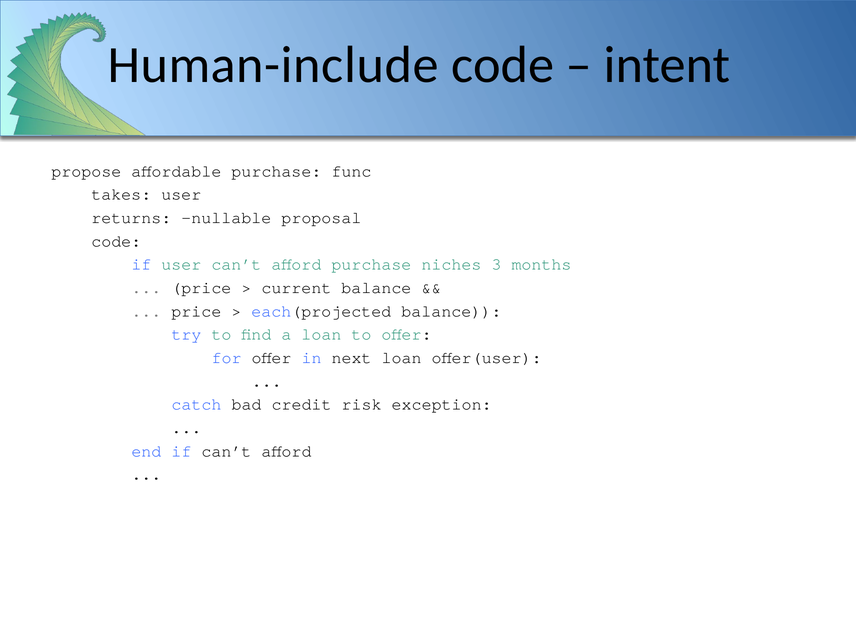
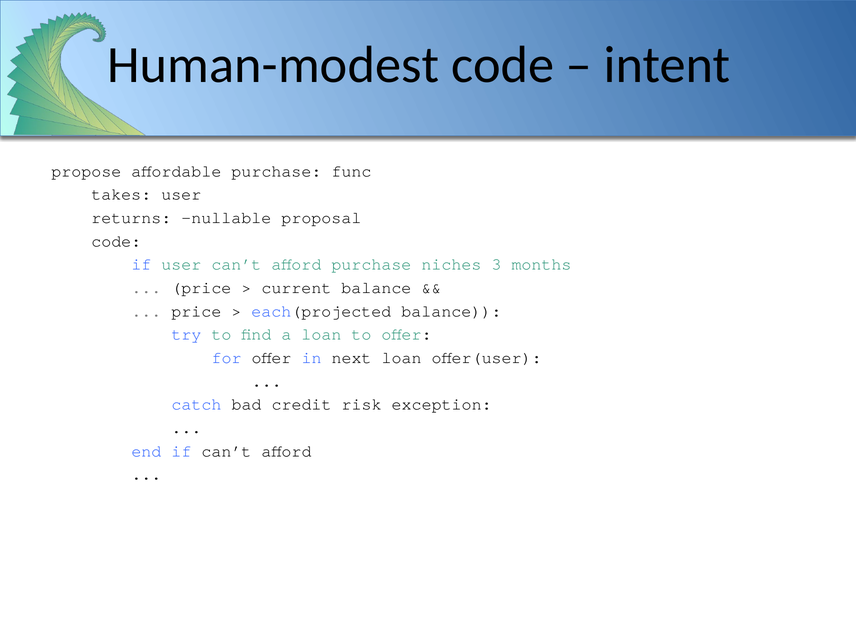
Human-include: Human-include -> Human-modest (273, 65)
